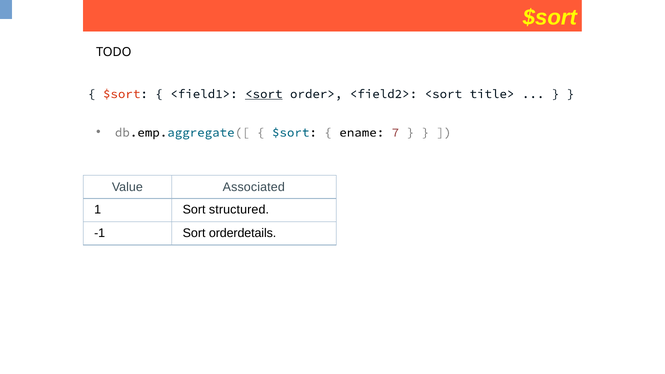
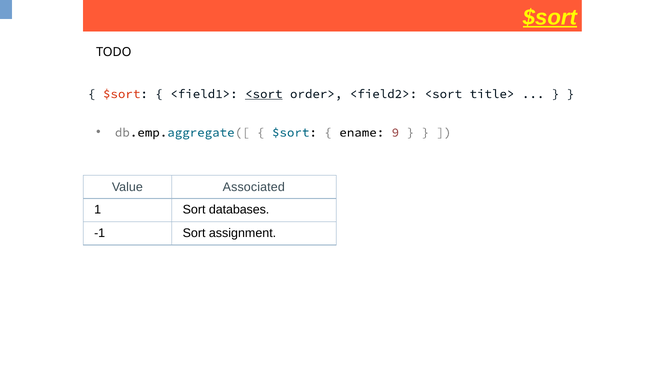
$sort underline: none -> present (550, 17)
7: 7 -> 9 (395, 133)
structured: structured -> databases (239, 210)
orderdetails: orderdetails -> assignment (243, 233)
